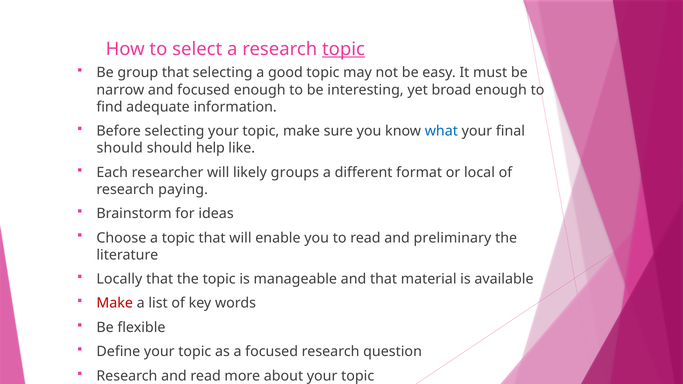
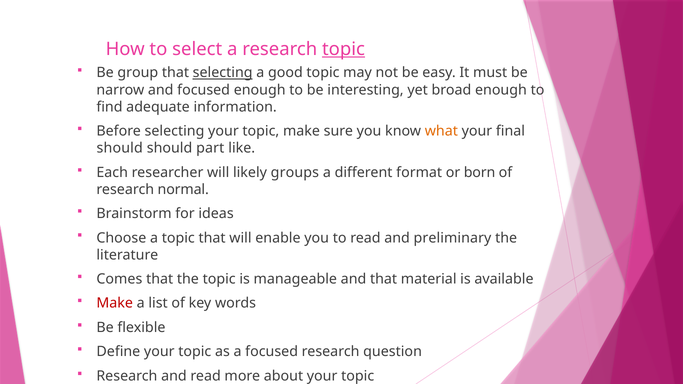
selecting underline: none -> present (223, 73)
what colour: blue -> orange (441, 131)
help: help -> part (210, 148)
local: local -> born (480, 172)
paying: paying -> normal (183, 190)
Locally: Locally -> Comes (119, 279)
